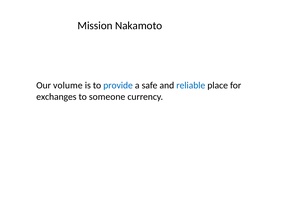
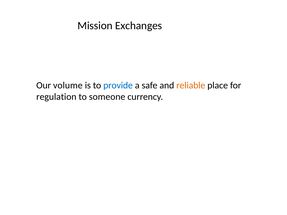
Nakamoto: Nakamoto -> Exchanges (139, 26)
reliable colour: blue -> orange (191, 85)
exchanges: exchanges -> regulation (56, 97)
